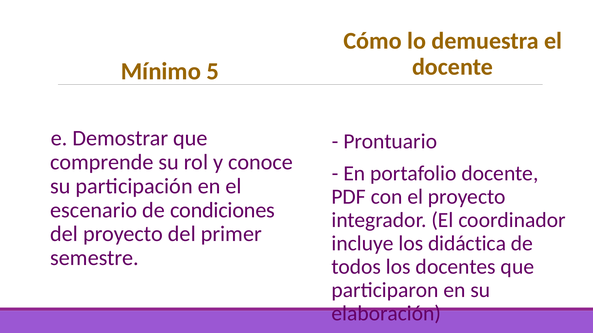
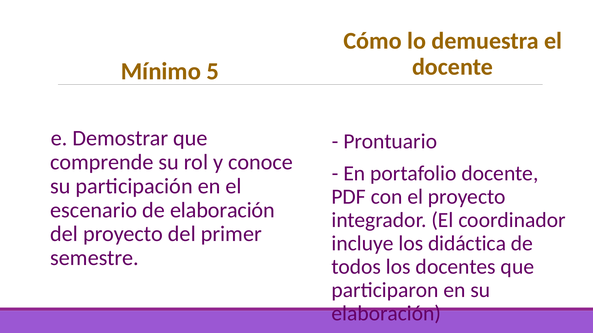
de condiciones: condiciones -> elaboración (222, 210)
